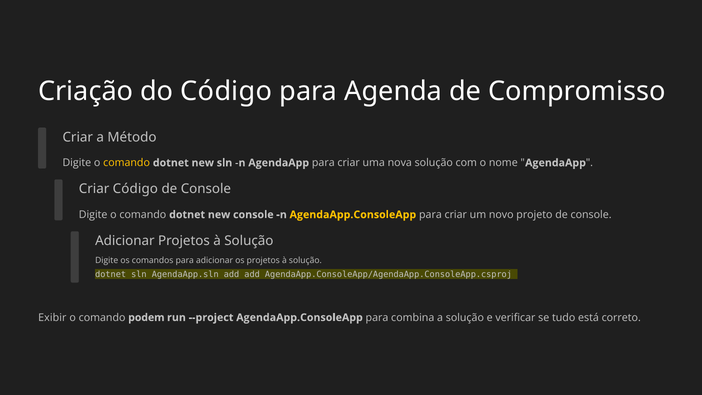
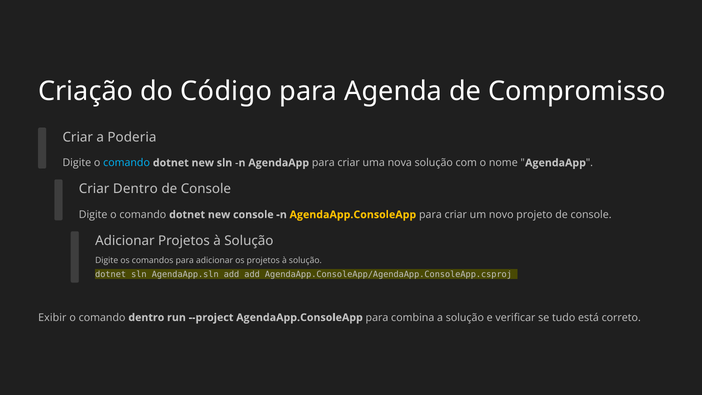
Método: Método -> Poderia (132, 137)
comando colour: yellow -> light blue (127, 163)
Criar Código: Código -> Dentro (135, 189)
comando podem: podem -> dentro (146, 317)
